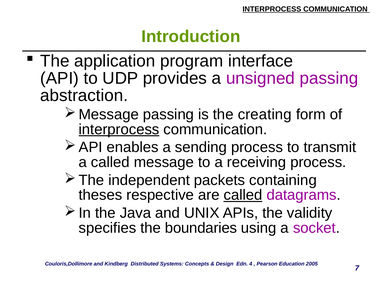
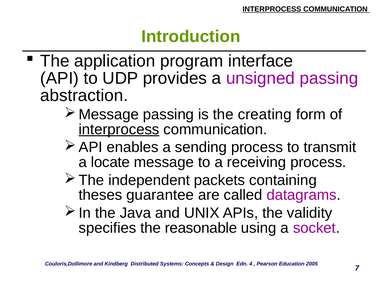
a called: called -> locate (110, 162)
respective: respective -> guarantee (160, 195)
called underline: present -> none (243, 195)
boundaries: boundaries -> reasonable (201, 228)
